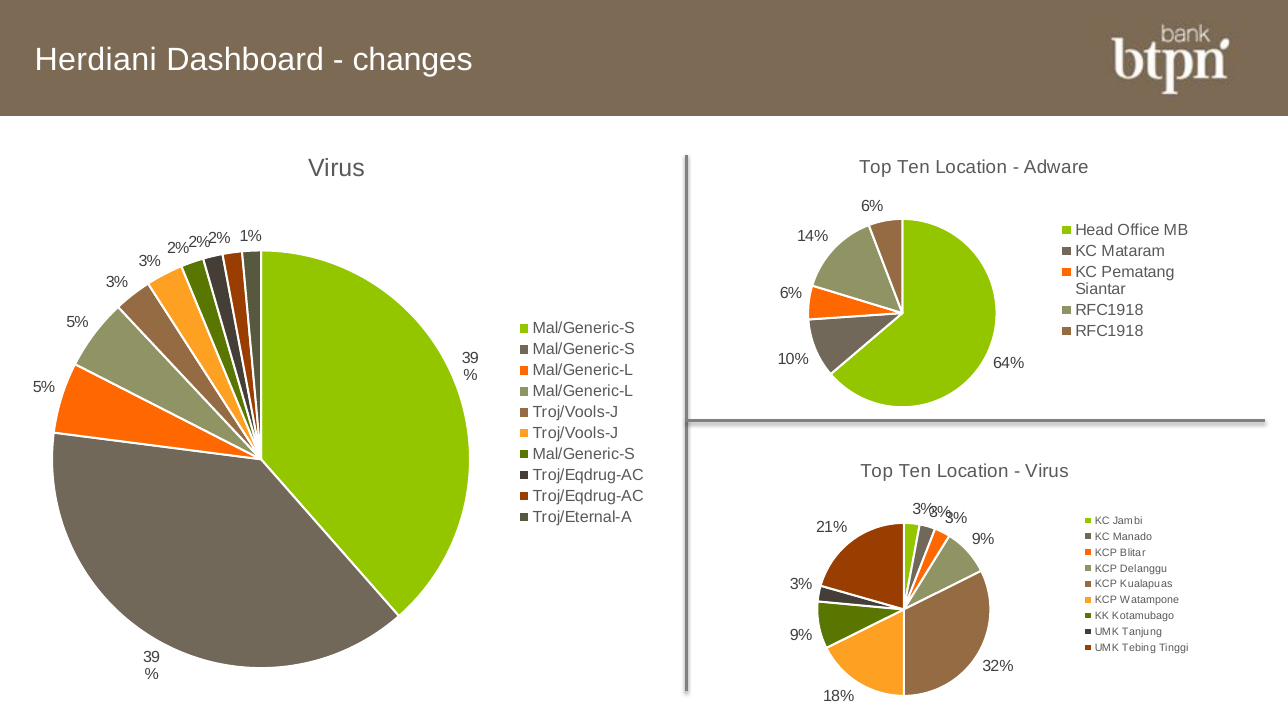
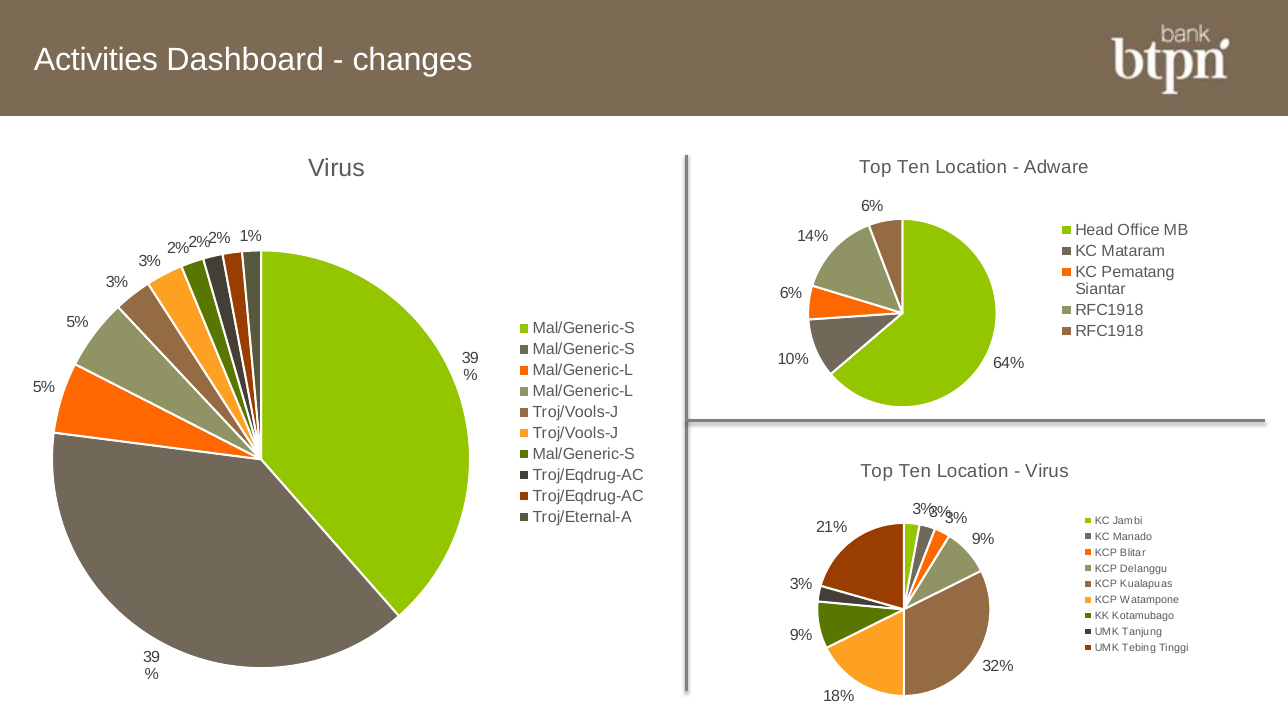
Herdiani: Herdiani -> Activities (96, 59)
